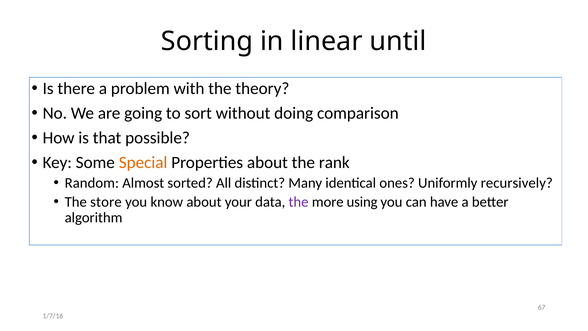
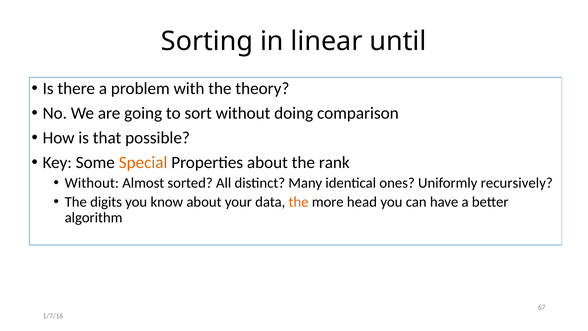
Random: Random -> Without (92, 183)
store: store -> digits (106, 202)
the colour: purple -> orange (299, 202)
using: using -> head (362, 202)
